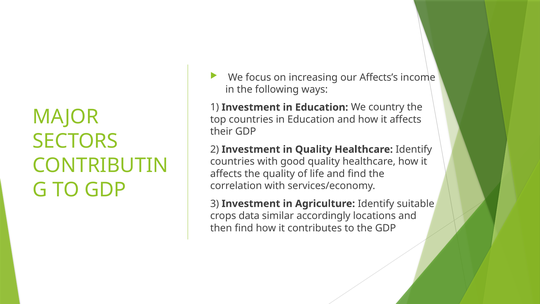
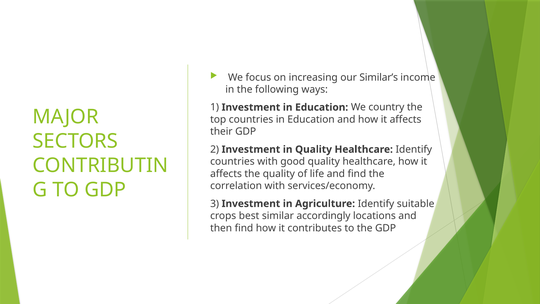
Affects’s: Affects’s -> Similar’s (379, 77)
data: data -> best (249, 216)
